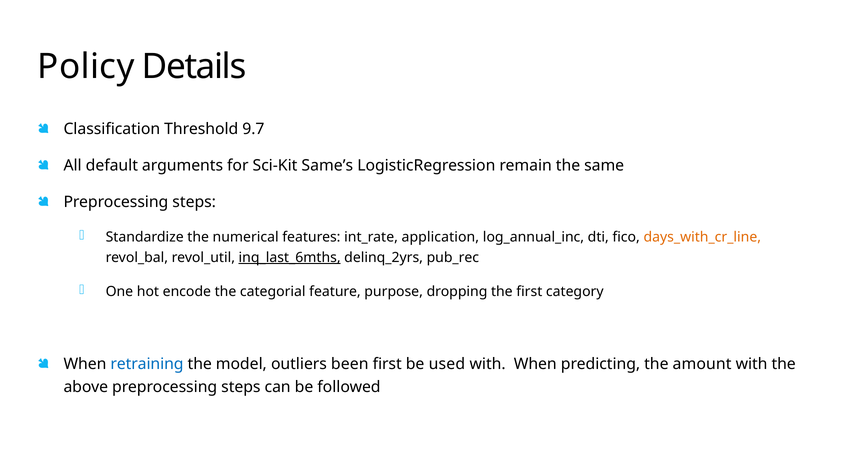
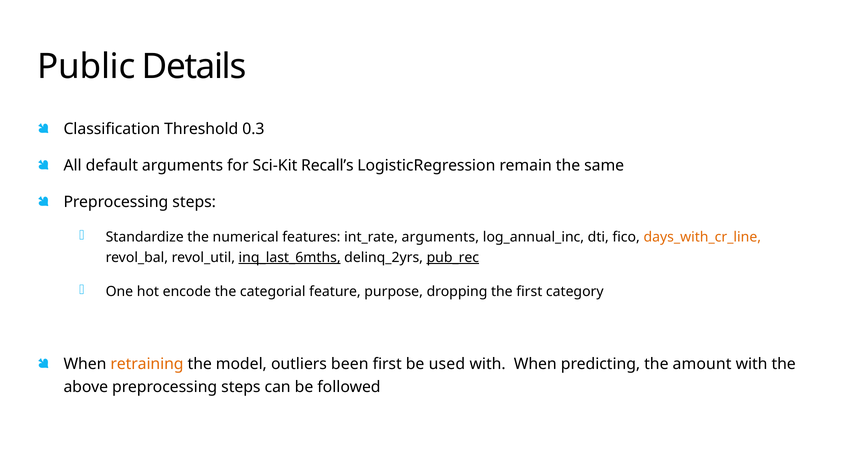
Policy: Policy -> Public (86, 67)
9.7: 9.7 -> 0.3 (253, 129)
Same’s: Same’s -> Recall’s (327, 166)
int_rate application: application -> arguments (440, 237)
pub_rec underline: none -> present (453, 258)
retraining colour: blue -> orange (147, 364)
